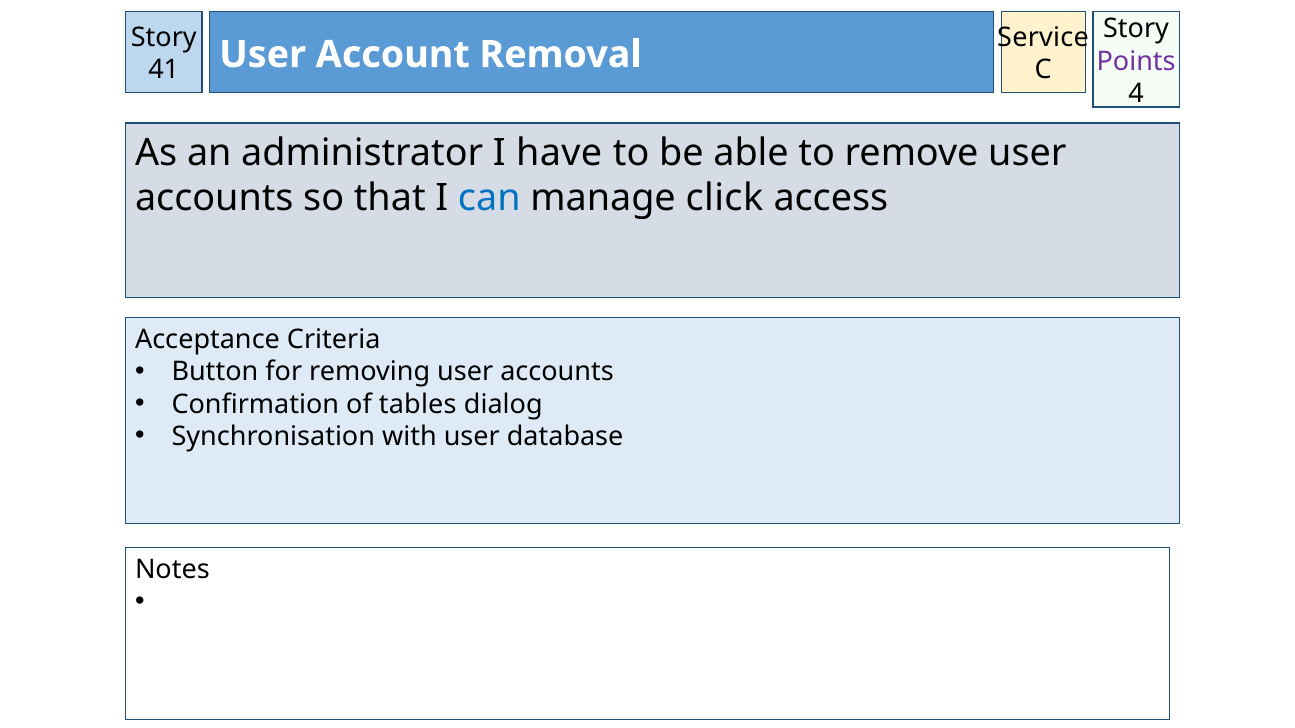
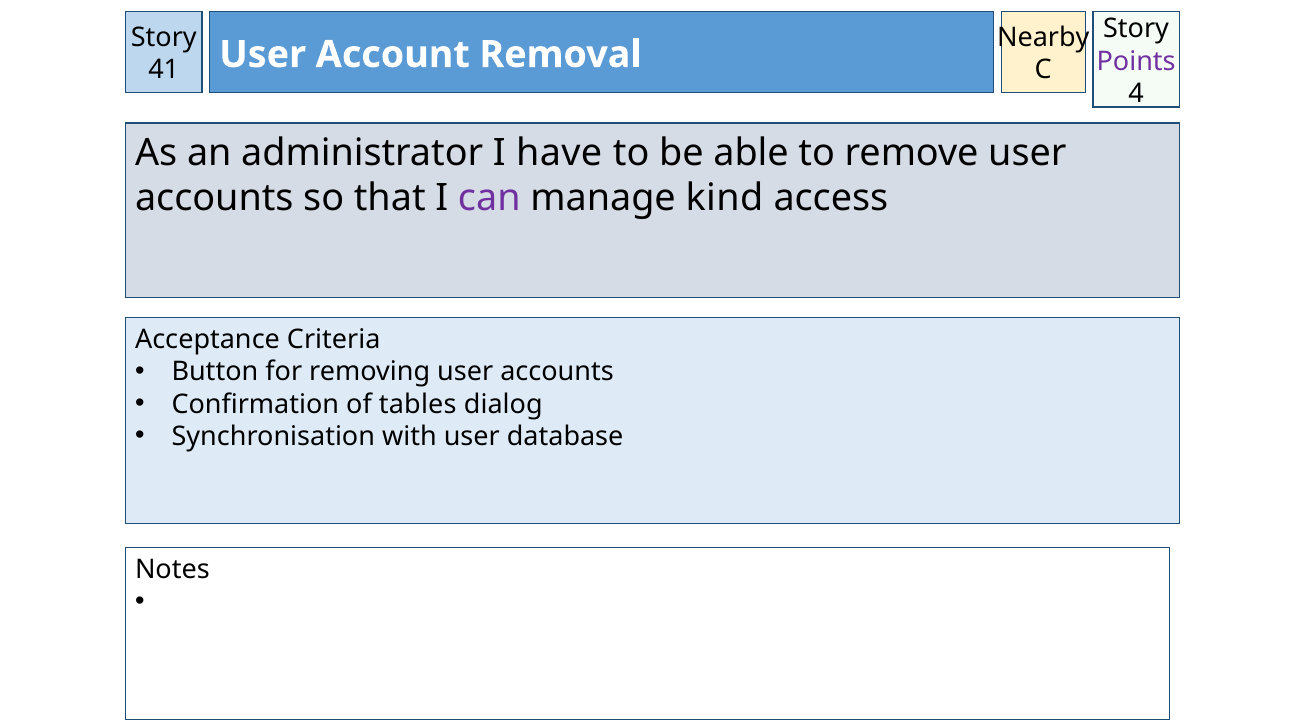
Service: Service -> Nearby (1043, 38)
can colour: blue -> purple (489, 199)
click: click -> kind (724, 199)
